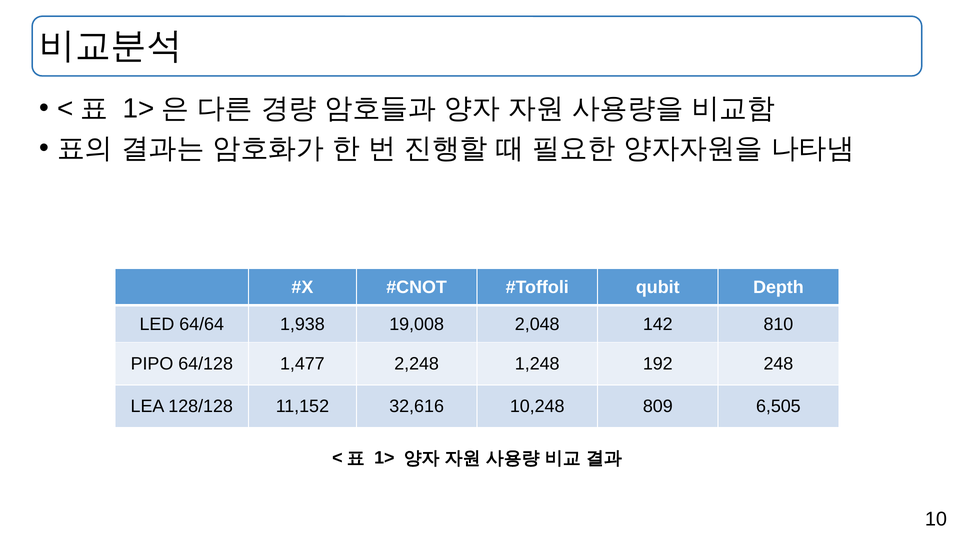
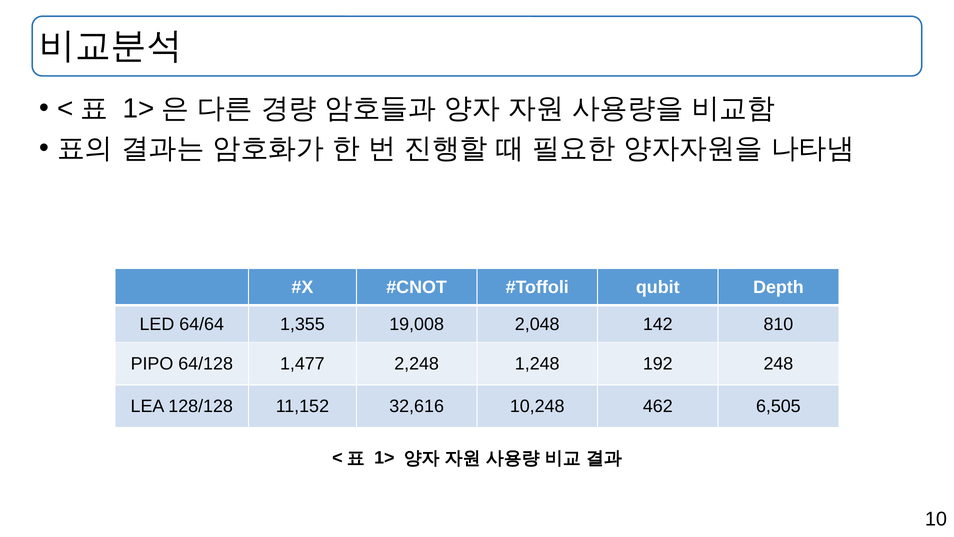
1,938: 1,938 -> 1,355 (302, 324)
809: 809 -> 462 (658, 406)
